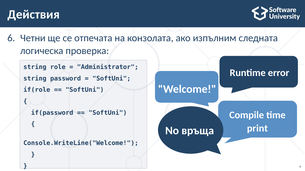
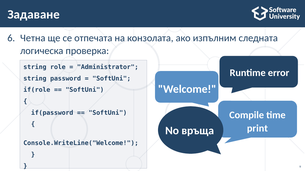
Действия: Действия -> Задаване (34, 14)
Четни: Четни -> Четна (33, 38)
